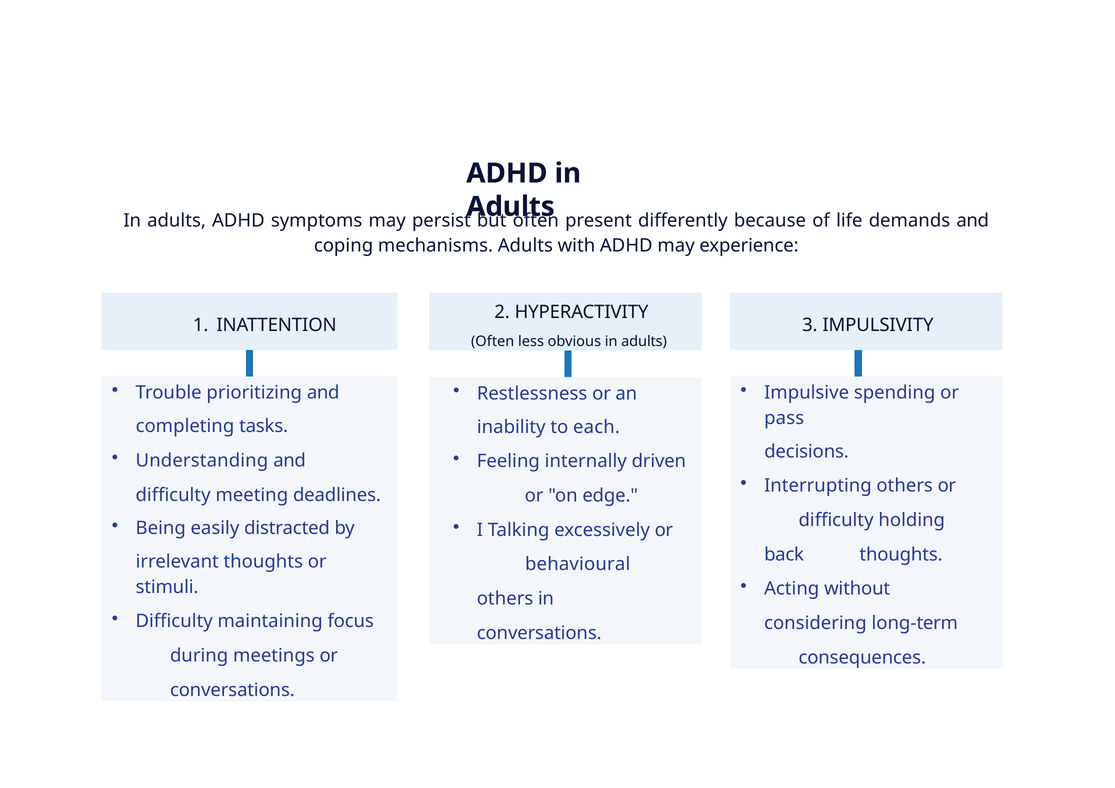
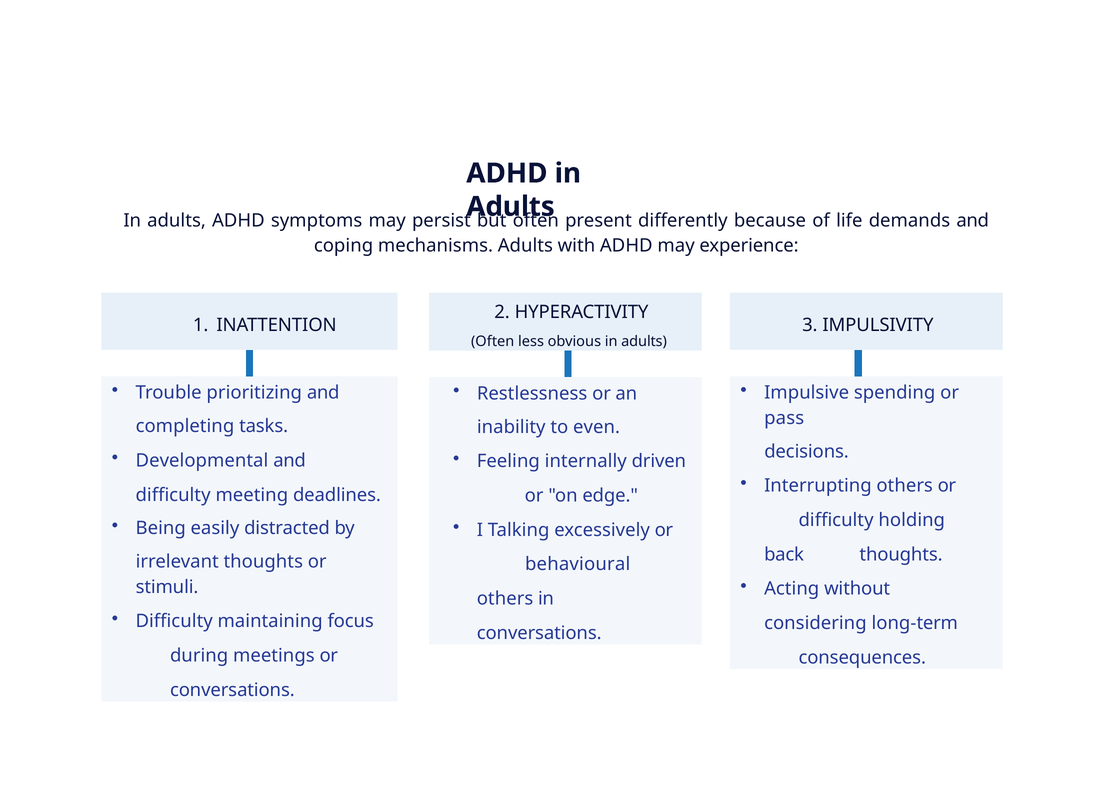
each: each -> even (597, 427)
Understanding: Understanding -> Developmental (202, 461)
